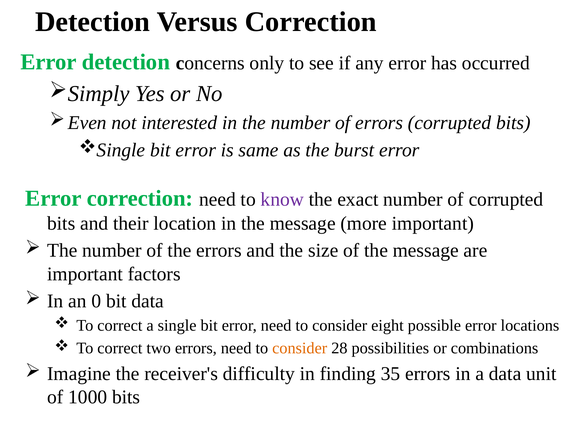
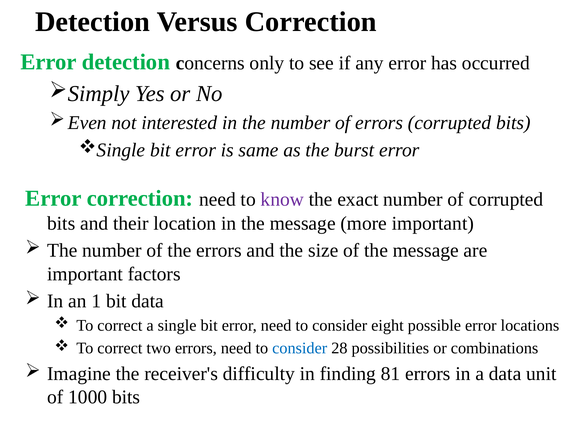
0: 0 -> 1 (96, 301)
consider colour: orange -> blue (300, 348)
35: 35 -> 81 (391, 374)
